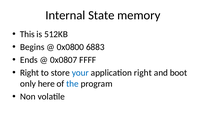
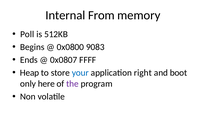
State: State -> From (101, 15)
This: This -> Poll (27, 34)
6883: 6883 -> 9083 (95, 47)
Right: Right -> Heap (30, 73)
the colour: blue -> purple (72, 84)
